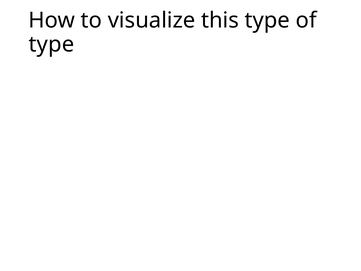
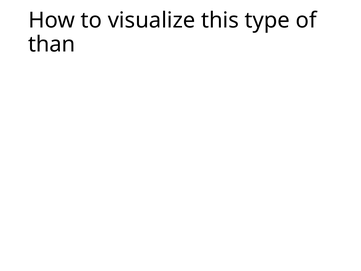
type: type -> than (52, 44)
